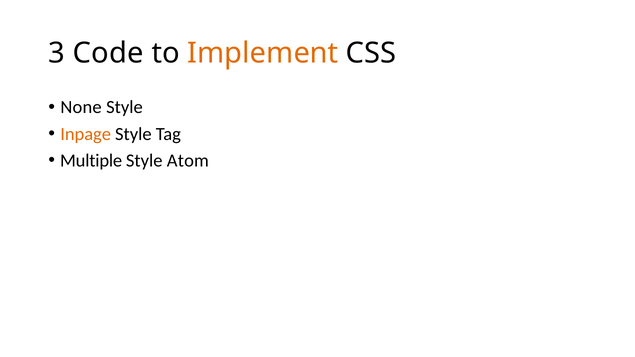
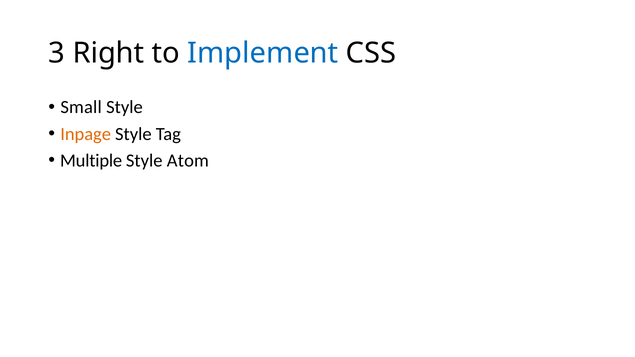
Code: Code -> Right (108, 53)
Implement colour: orange -> blue (263, 53)
None: None -> Small (81, 107)
